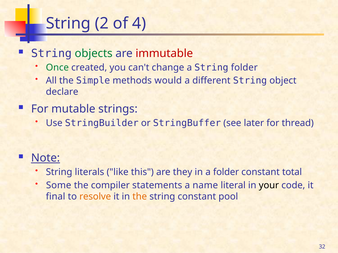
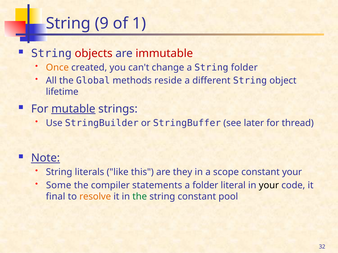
2: 2 -> 9 (102, 23)
4: 4 -> 1 (139, 23)
objects colour: green -> red (94, 53)
Once colour: green -> orange (57, 68)
Simple: Simple -> Global (93, 81)
would: would -> reside (168, 81)
declare: declare -> lifetime (62, 92)
mutable underline: none -> present (73, 109)
a folder: folder -> scope (226, 172)
constant total: total -> your (292, 172)
a name: name -> folder (205, 186)
the colour: orange -> green (140, 197)
